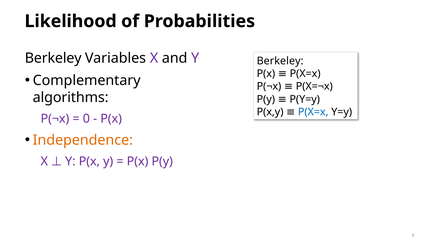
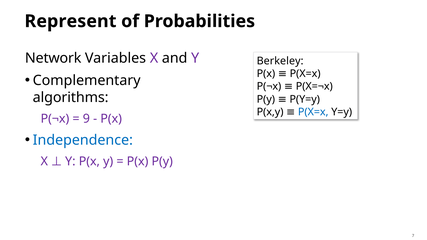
Likelihood: Likelihood -> Represent (71, 21)
Berkeley: Berkeley -> Network (53, 58)
0: 0 -> 9 (86, 119)
Independence colour: orange -> blue (83, 140)
